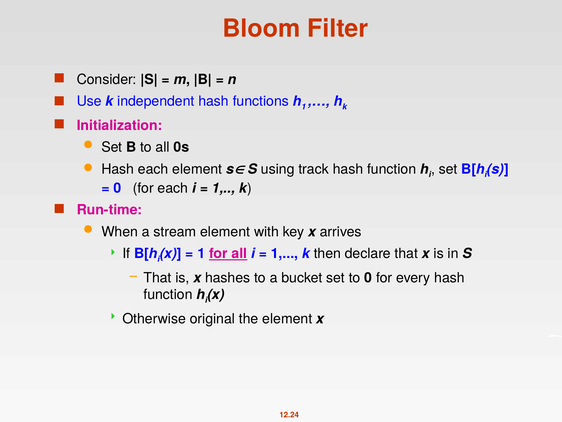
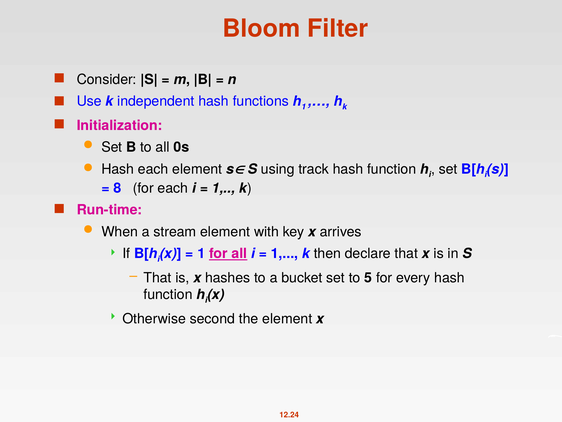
0: 0 -> 8 (117, 188)
to 0: 0 -> 5 (368, 277)
original: original -> second (212, 318)
